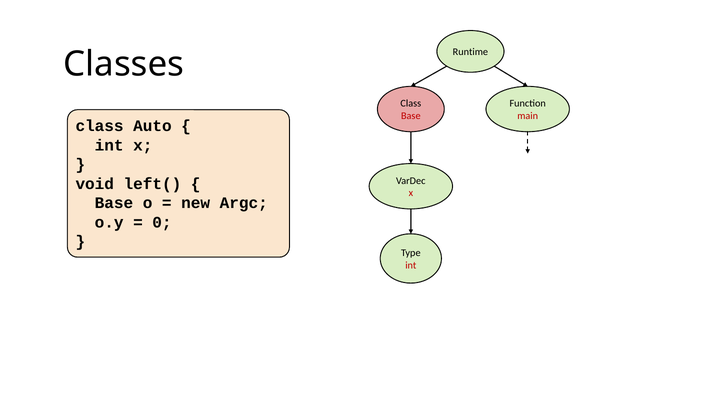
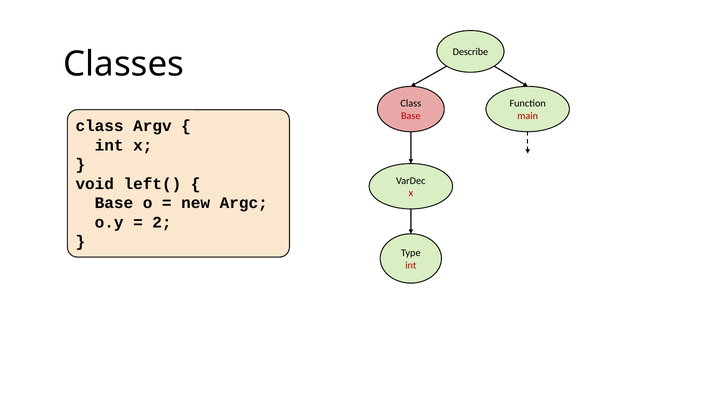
Runtime: Runtime -> Describe (470, 52)
Auto: Auto -> Argv (152, 126)
0: 0 -> 2 (162, 222)
